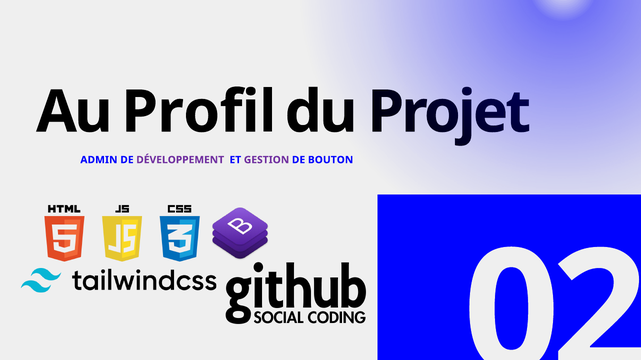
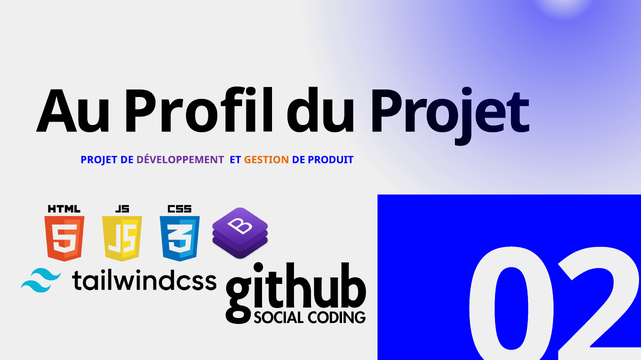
ADMIN: ADMIN -> PROJET (99, 160)
GESTION colour: purple -> orange (267, 160)
BOUTON: BOUTON -> PRODUIT (331, 160)
